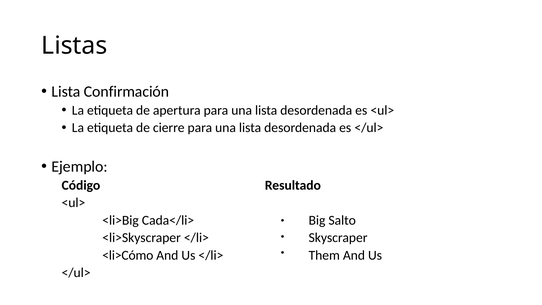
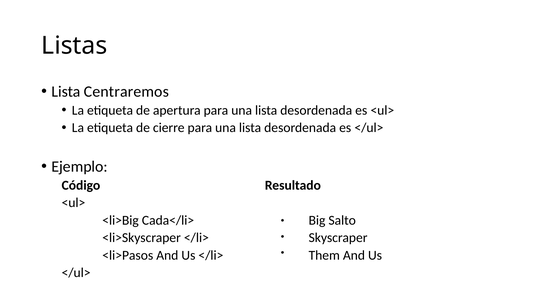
Confirmación: Confirmación -> Centraremos (126, 92)
<li>Cómo: <li>Cómo -> <li>Pasos (128, 255)
